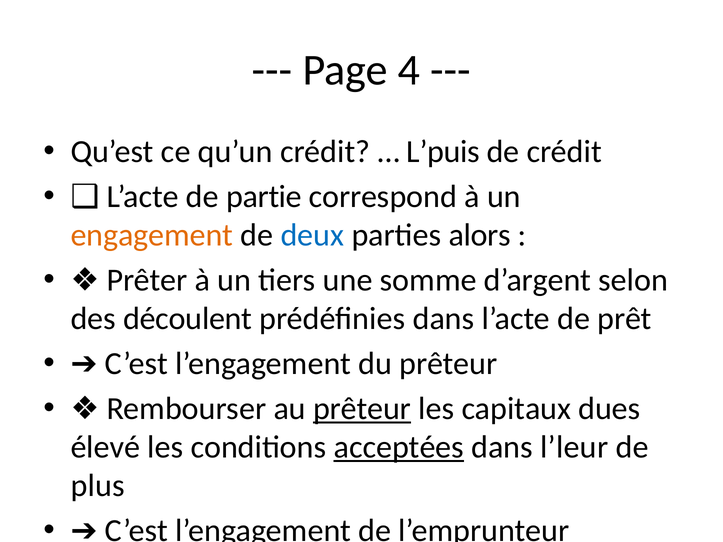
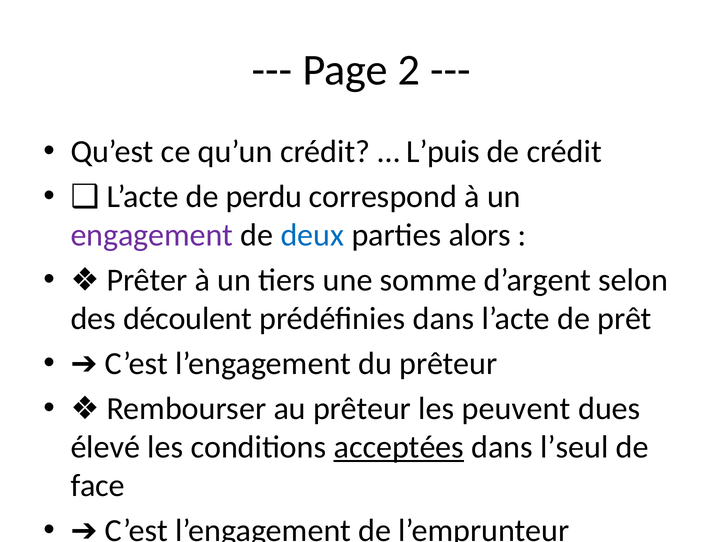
4: 4 -> 2 (409, 70)
partie: partie -> perdu (264, 197)
engagement colour: orange -> purple (152, 235)
prêteur underline: present -> none (362, 409)
capitaux: capitaux -> peuvent (516, 409)
l’leur: l’leur -> l’seul (574, 447)
plus: plus -> face (98, 486)
